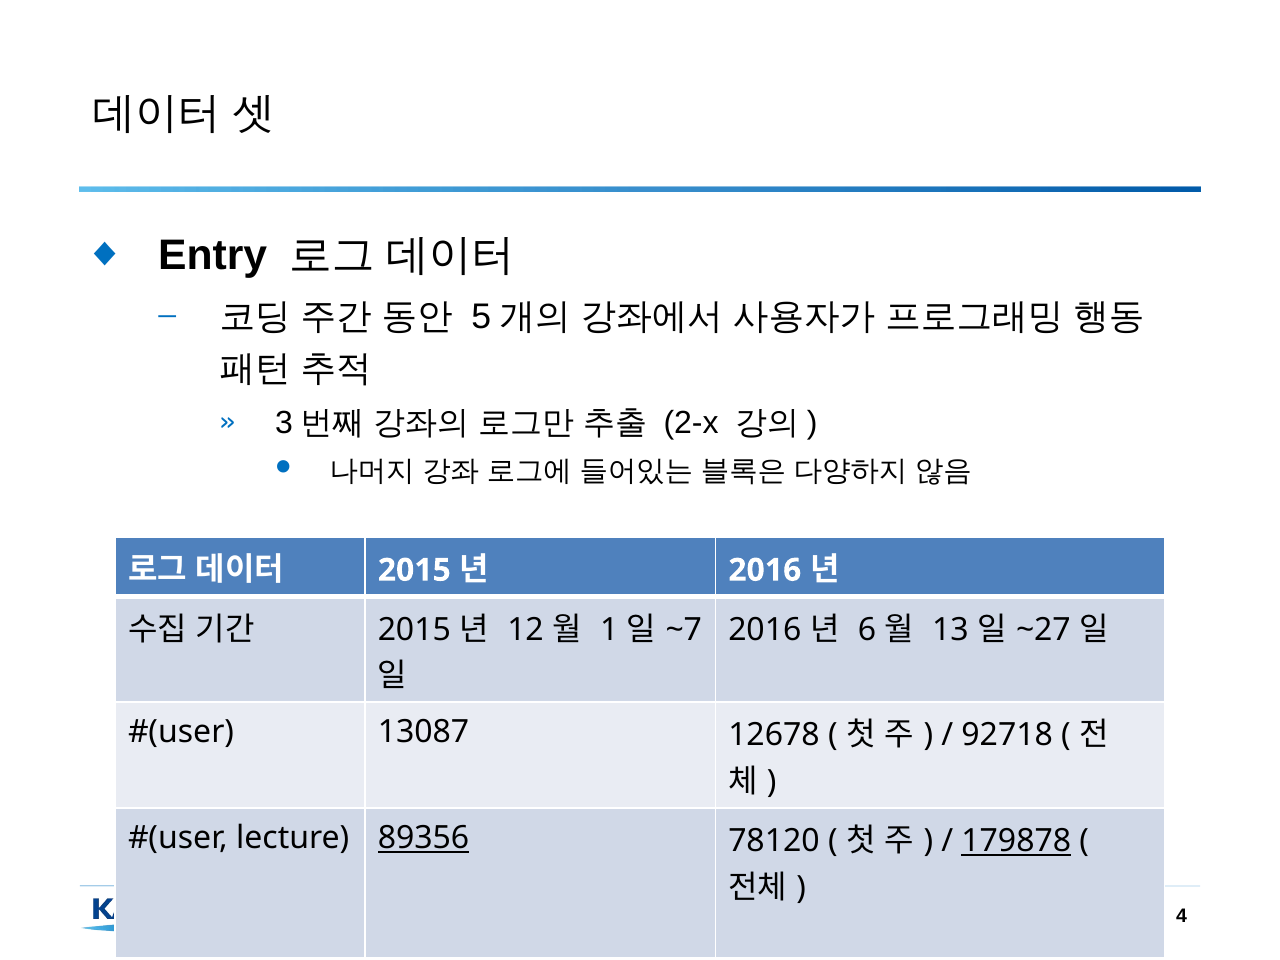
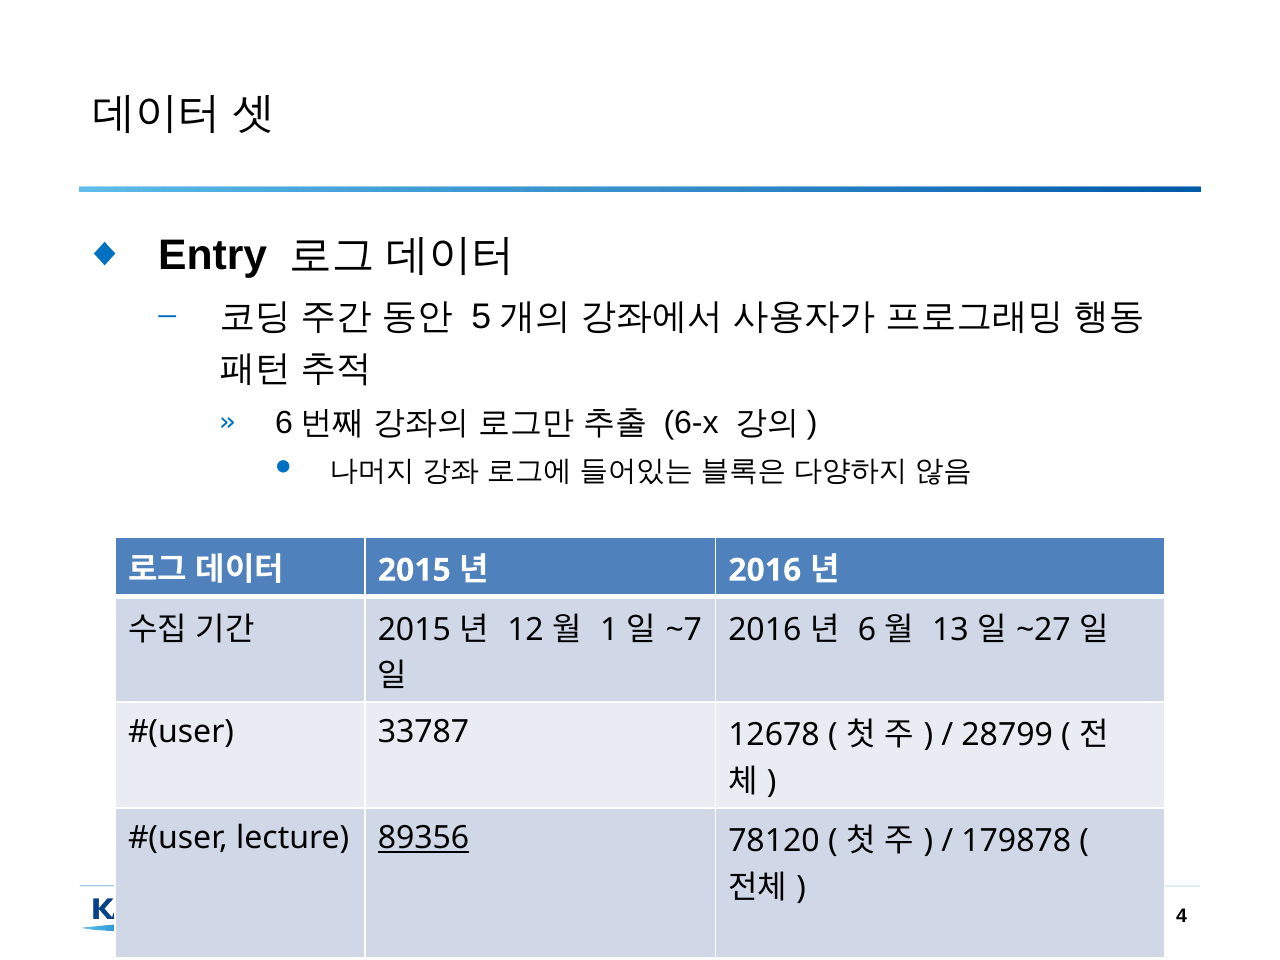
3: 3 -> 6 (284, 423)
2-x: 2-x -> 6-x (691, 423)
13087: 13087 -> 33787 (424, 732)
92718: 92718 -> 28799 (1007, 735)
179878 underline: present -> none (1016, 841)
